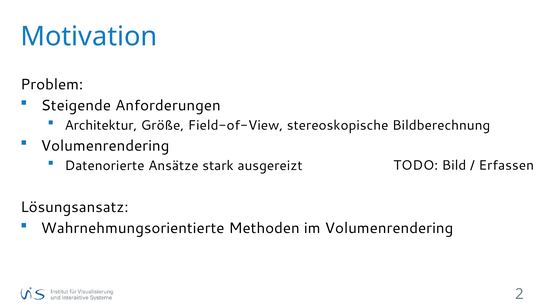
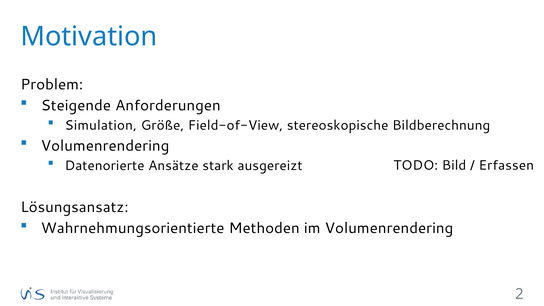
Architektur: Architektur -> Simulation (101, 125)
